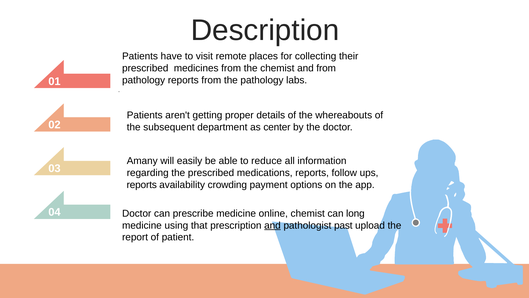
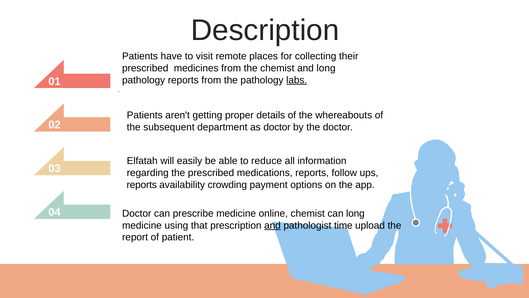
and from: from -> long (326, 68)
labs underline: none -> present (297, 80)
as center: center -> doctor (277, 127)
Amany: Amany -> Elfatah (142, 161)
past: past -> time (343, 225)
